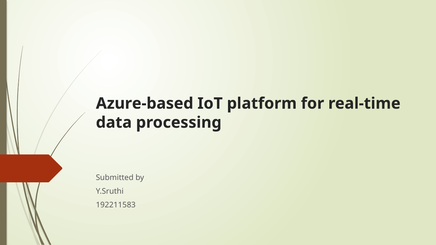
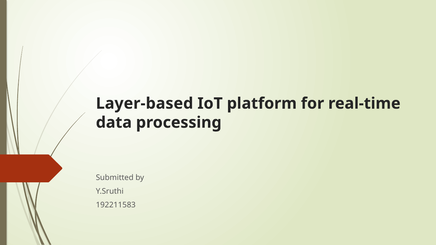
Azure-based: Azure-based -> Layer-based (145, 104)
